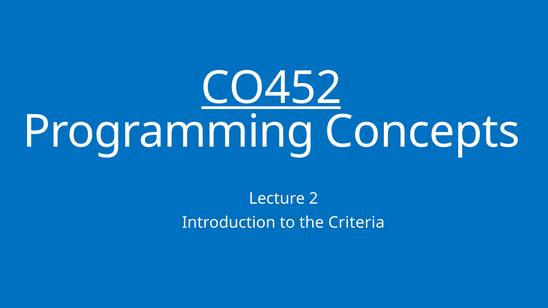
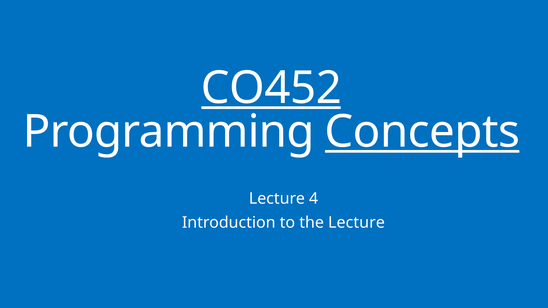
Concepts underline: none -> present (422, 132)
2: 2 -> 4 (314, 199)
the Criteria: Criteria -> Lecture (356, 223)
